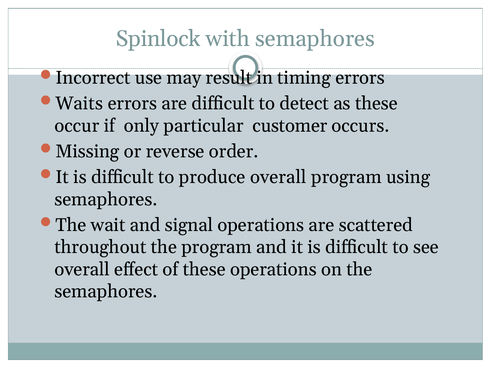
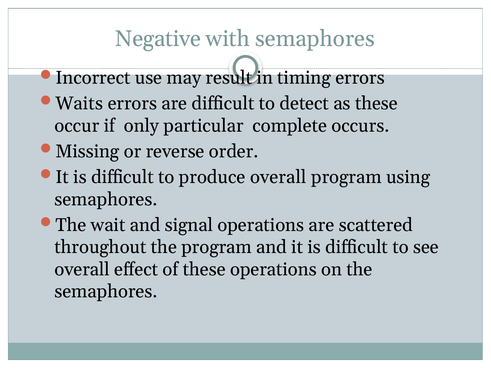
Spinlock: Spinlock -> Negative (158, 39)
customer: customer -> complete (290, 126)
